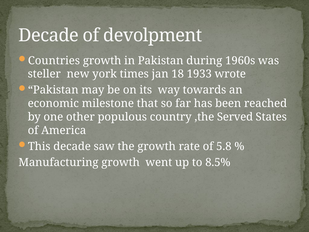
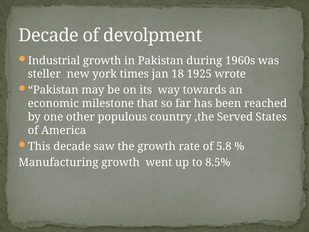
Countries: Countries -> Industrial (54, 61)
1933: 1933 -> 1925 (199, 74)
